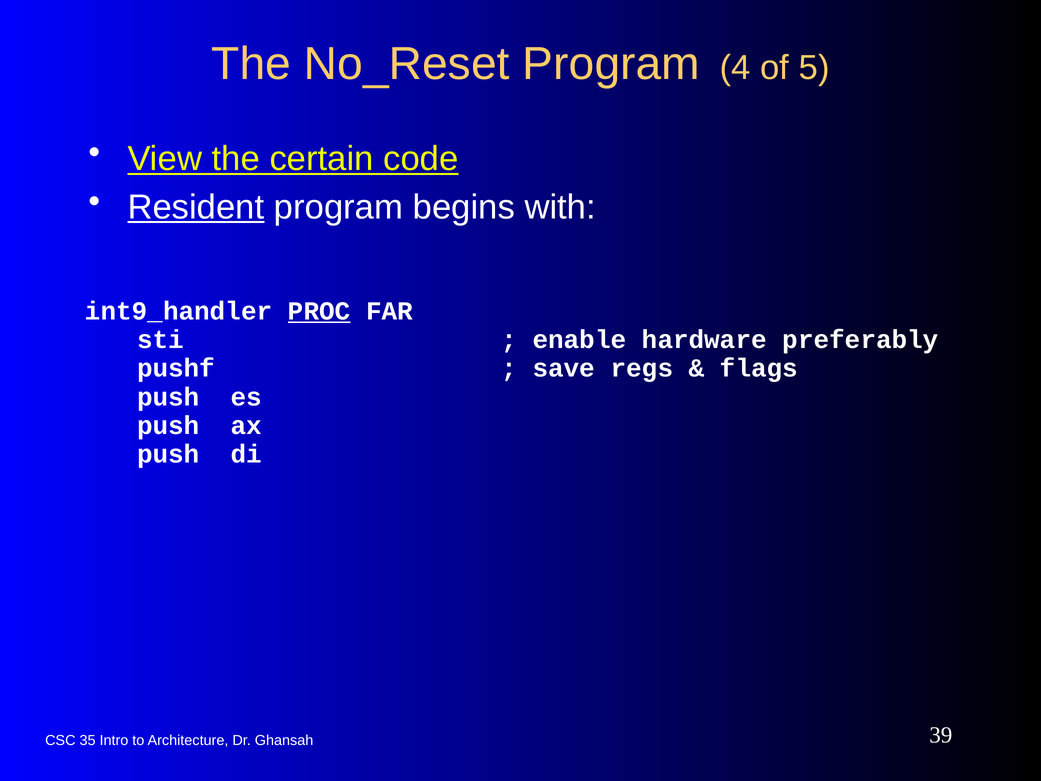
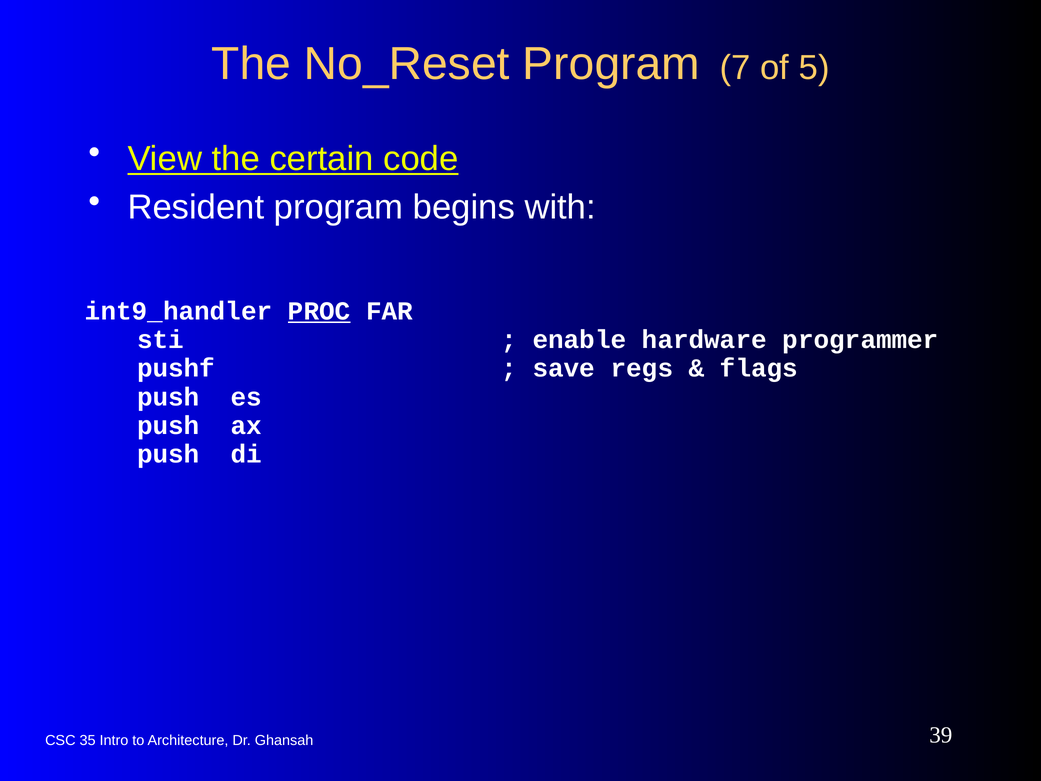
4: 4 -> 7 (735, 68)
Resident underline: present -> none (196, 207)
preferably: preferably -> programmer (861, 340)
